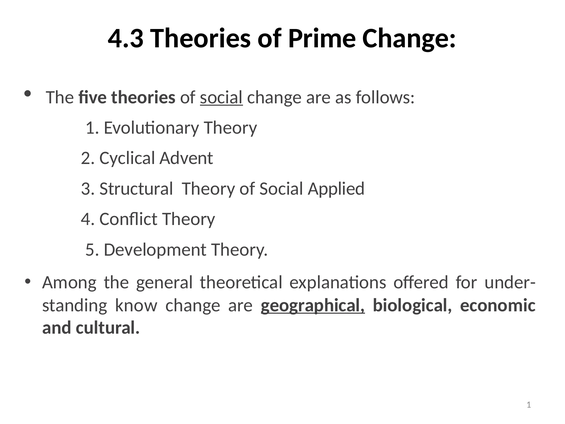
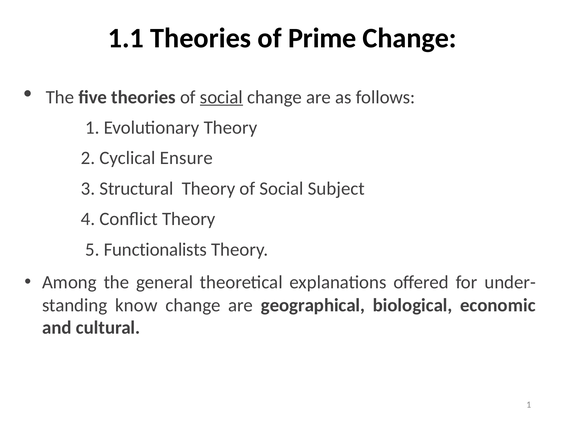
4.3: 4.3 -> 1.1 (126, 38)
Advent: Advent -> Ensure (186, 158)
Applied: Applied -> Subject (336, 188)
Development: Development -> Functionalists (155, 249)
geographical underline: present -> none (313, 305)
